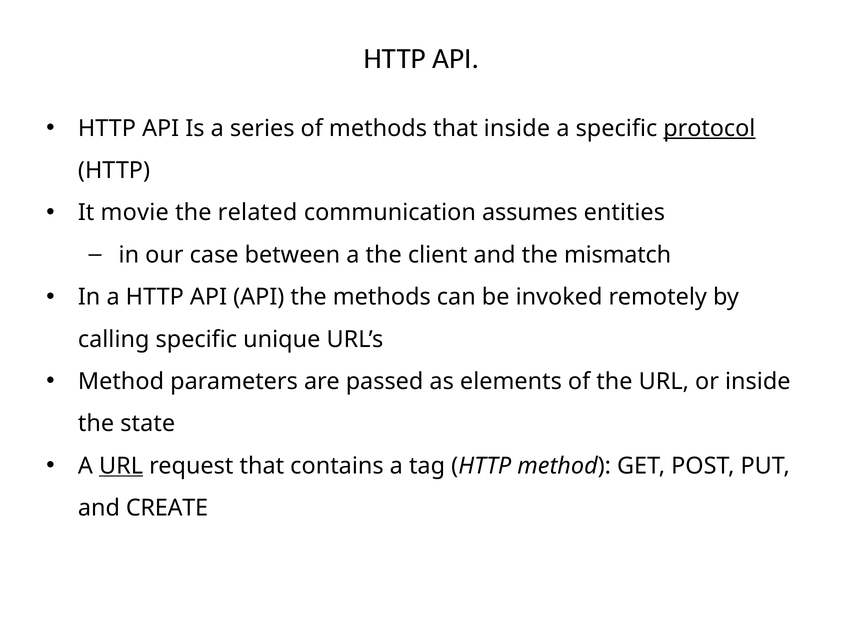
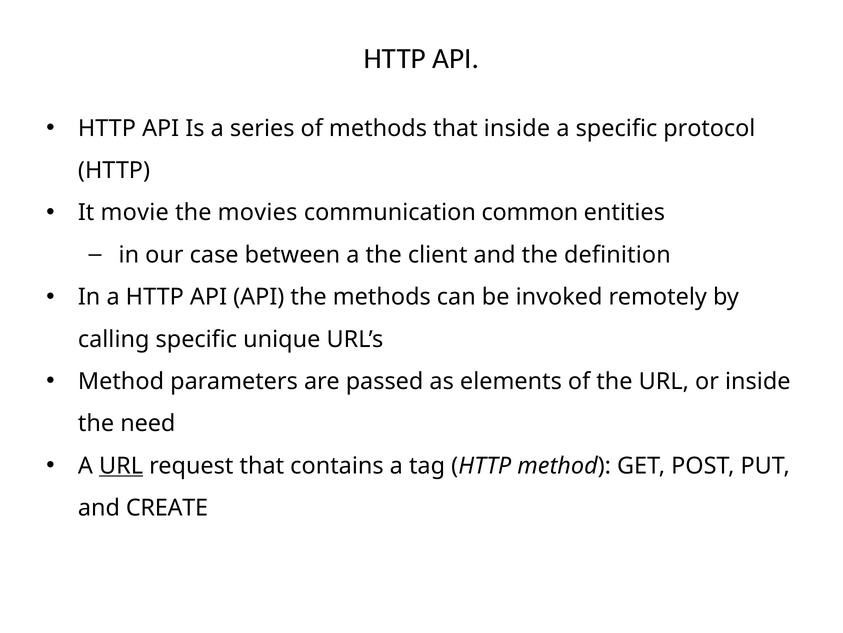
protocol underline: present -> none (709, 128)
related: related -> movies (258, 212)
assumes: assumes -> common (530, 212)
mismatch: mismatch -> definition (617, 255)
state: state -> need (148, 423)
